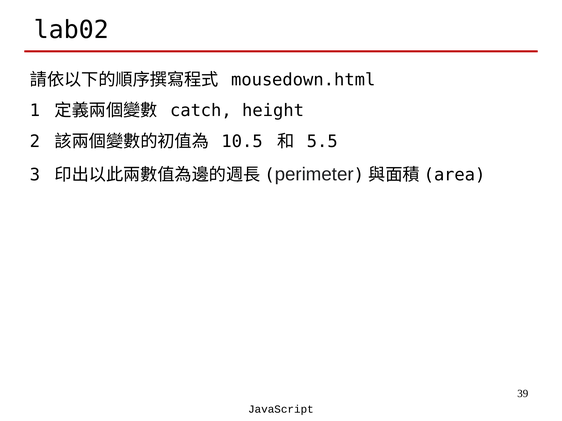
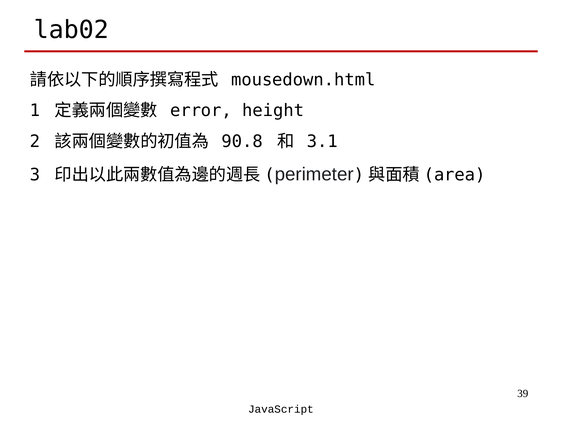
catch: catch -> error (201, 111)
10.5: 10.5 -> 90.8 (242, 142)
5.5: 5.5 -> 3.1 (322, 142)
